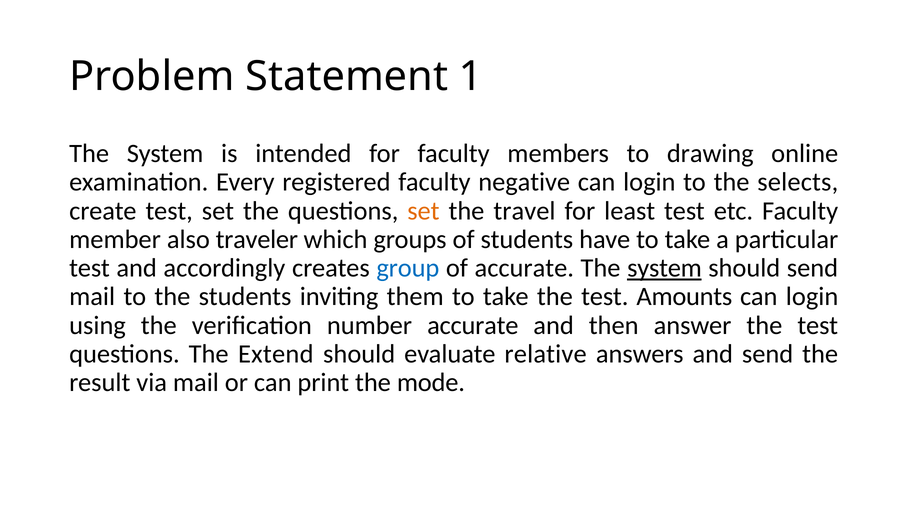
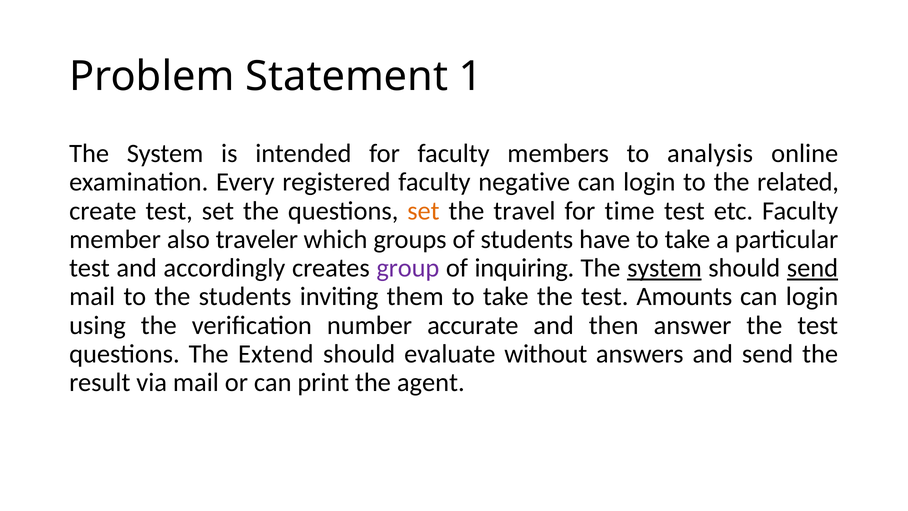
drawing: drawing -> analysis (710, 154)
selects: selects -> related (798, 182)
least: least -> time (630, 211)
group colour: blue -> purple (408, 268)
of accurate: accurate -> inquiring (524, 268)
send underline: none -> present (812, 268)
relative: relative -> without (546, 354)
mode: mode -> agent (431, 382)
